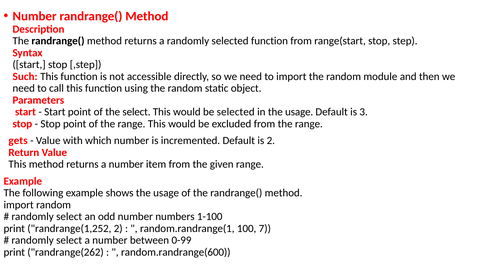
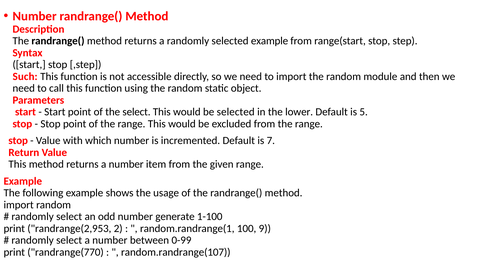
selected function: function -> example (270, 41)
in the usage: usage -> lower (299, 112)
3: 3 -> 5 (364, 112)
gets: gets -> stop (18, 141)
is 2: 2 -> 7 (271, 141)
numbers: numbers -> generate (175, 216)
randrange(1,252: randrange(1,252 -> randrange(2,953 (69, 228)
7: 7 -> 9 (265, 228)
randrange(262: randrange(262 -> randrange(770 (66, 252)
random.randrange(600: random.randrange(600 -> random.randrange(107 (176, 252)
